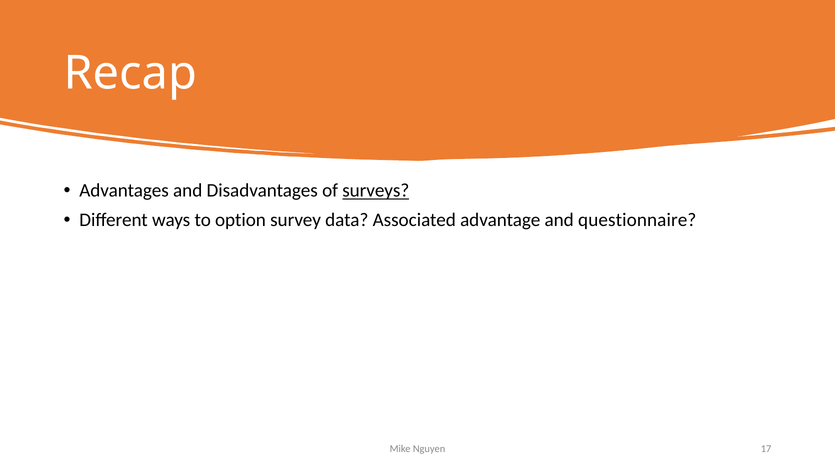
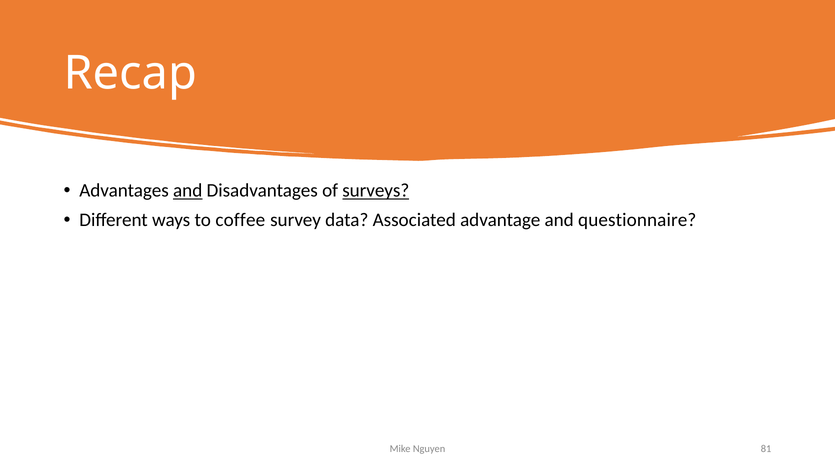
and underline: none -> present (188, 191)
option: option -> coffee (240, 220)
17: 17 -> 81 (766, 448)
